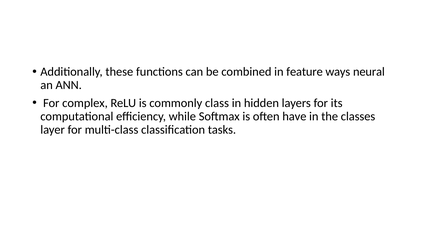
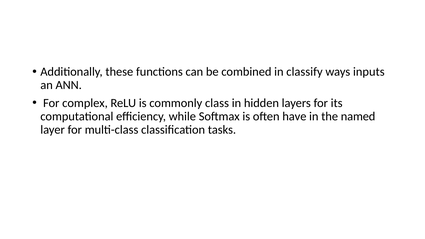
feature: feature -> classify (304, 72)
neural: neural -> inputs (369, 72)
classes: classes -> named (358, 116)
